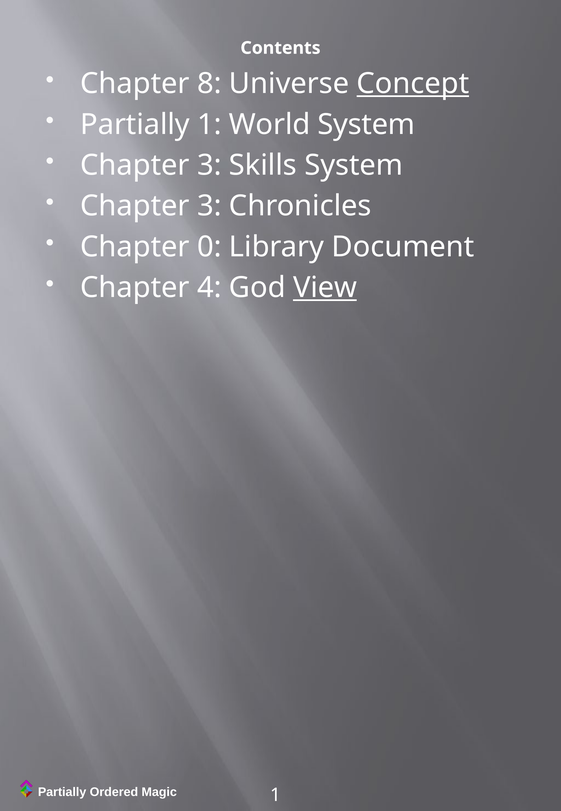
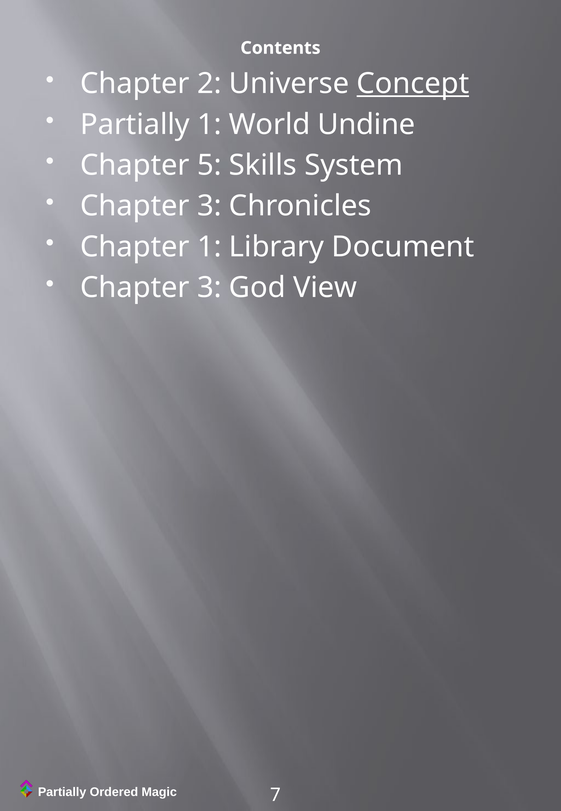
8: 8 -> 2 (209, 84)
World System: System -> Undine (366, 124)
3: 3 -> 5 (209, 165)
Chapter 0: 0 -> 1 (209, 247)
4: 4 -> 3 (209, 287)
View underline: present -> none (325, 287)
1: 1 -> 7 (276, 794)
